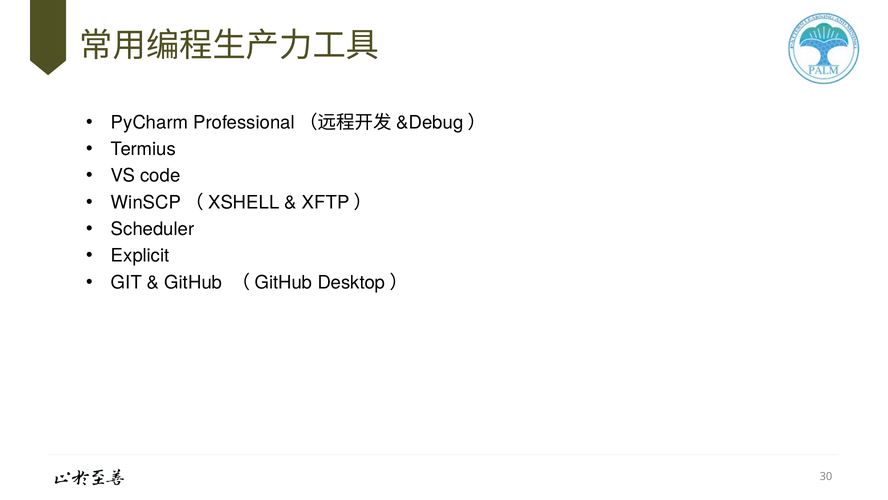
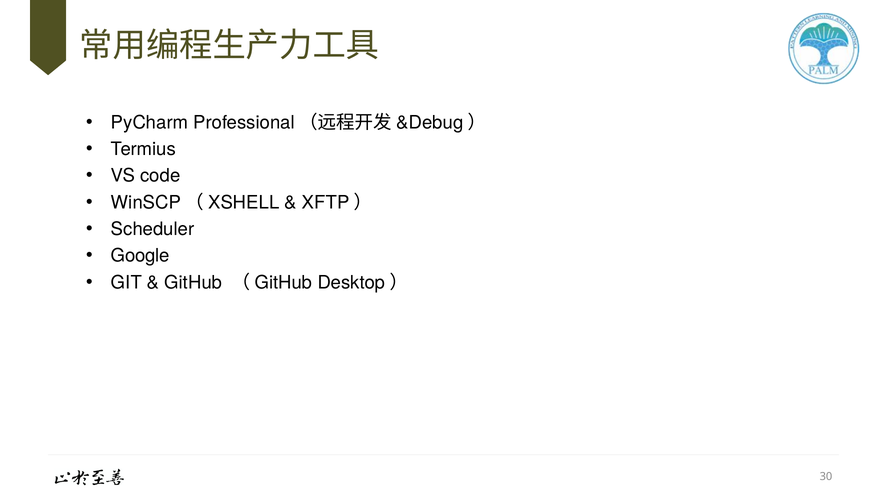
Explicit: Explicit -> Google (140, 256)
